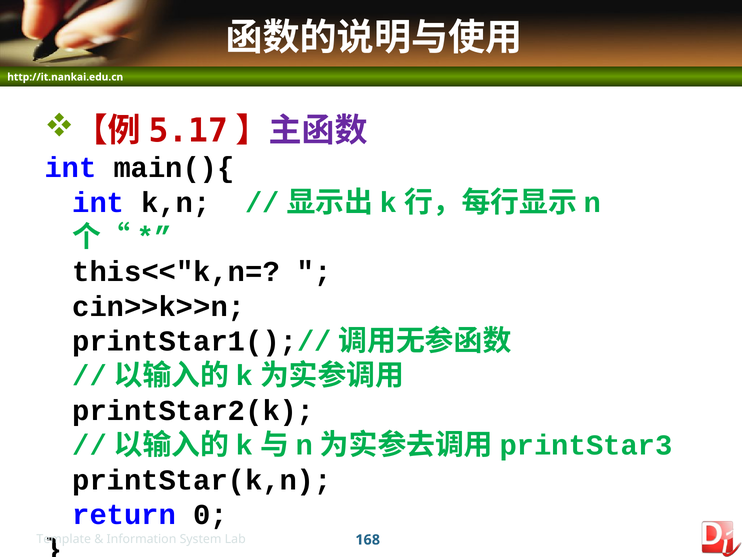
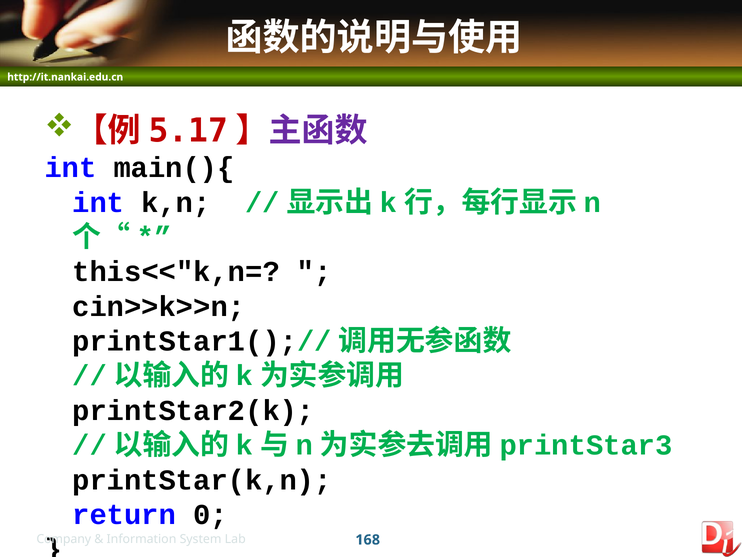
Template: Template -> Company (64, 538)
